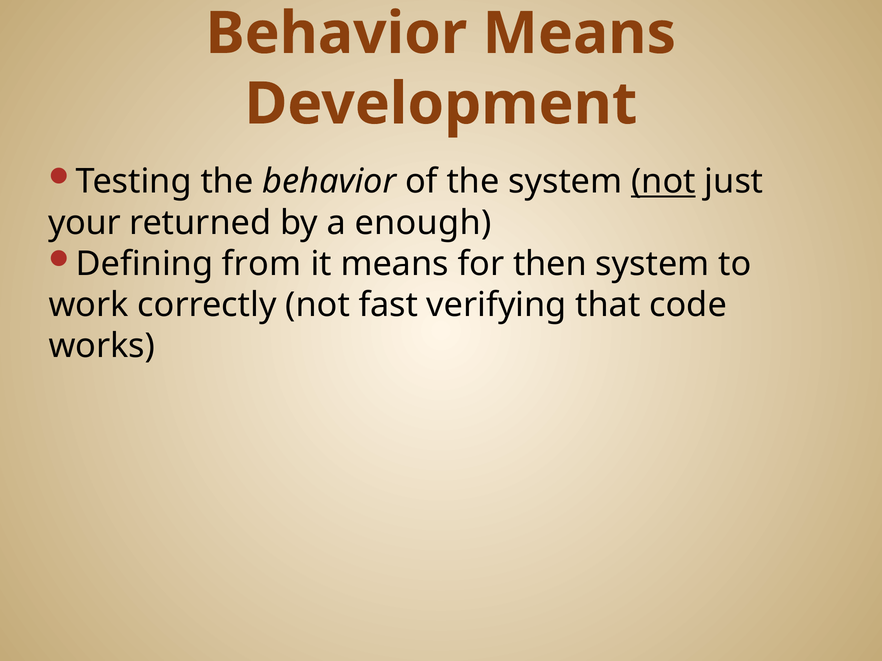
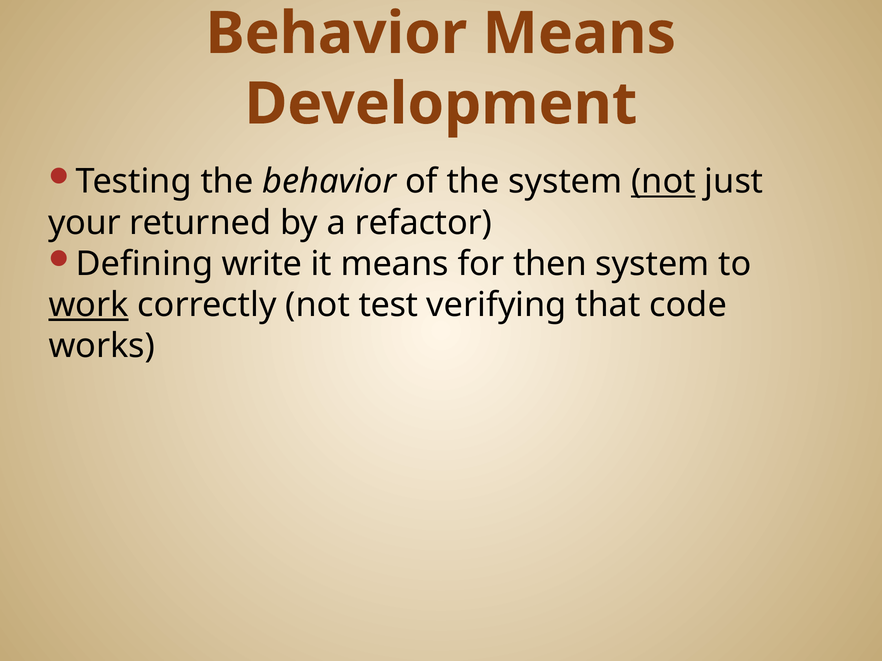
enough: enough -> refactor (423, 223)
from: from -> write (262, 264)
work underline: none -> present (89, 305)
fast: fast -> test (388, 305)
